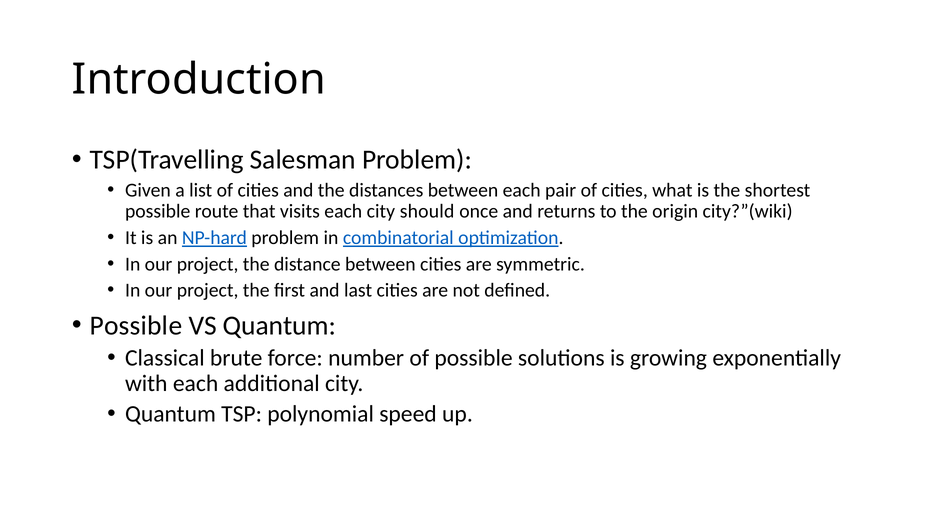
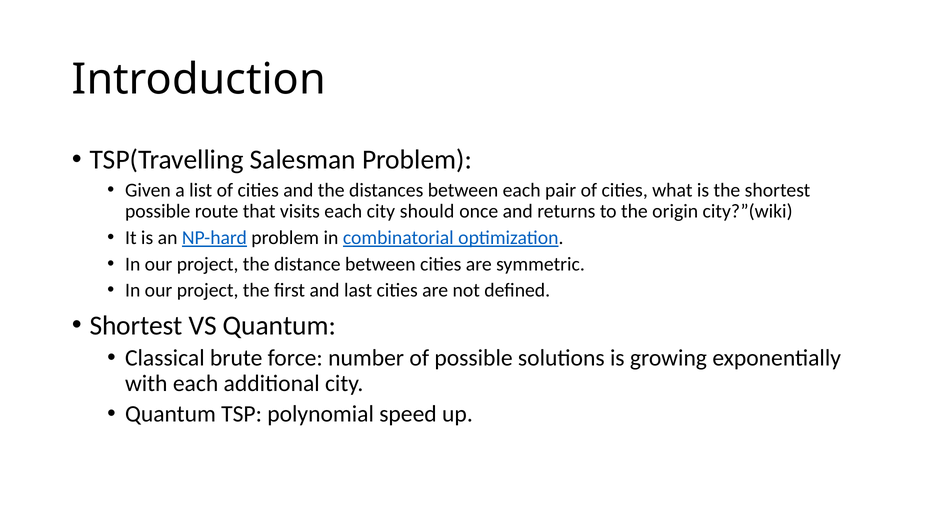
Possible: Possible -> Shortest (136, 325)
